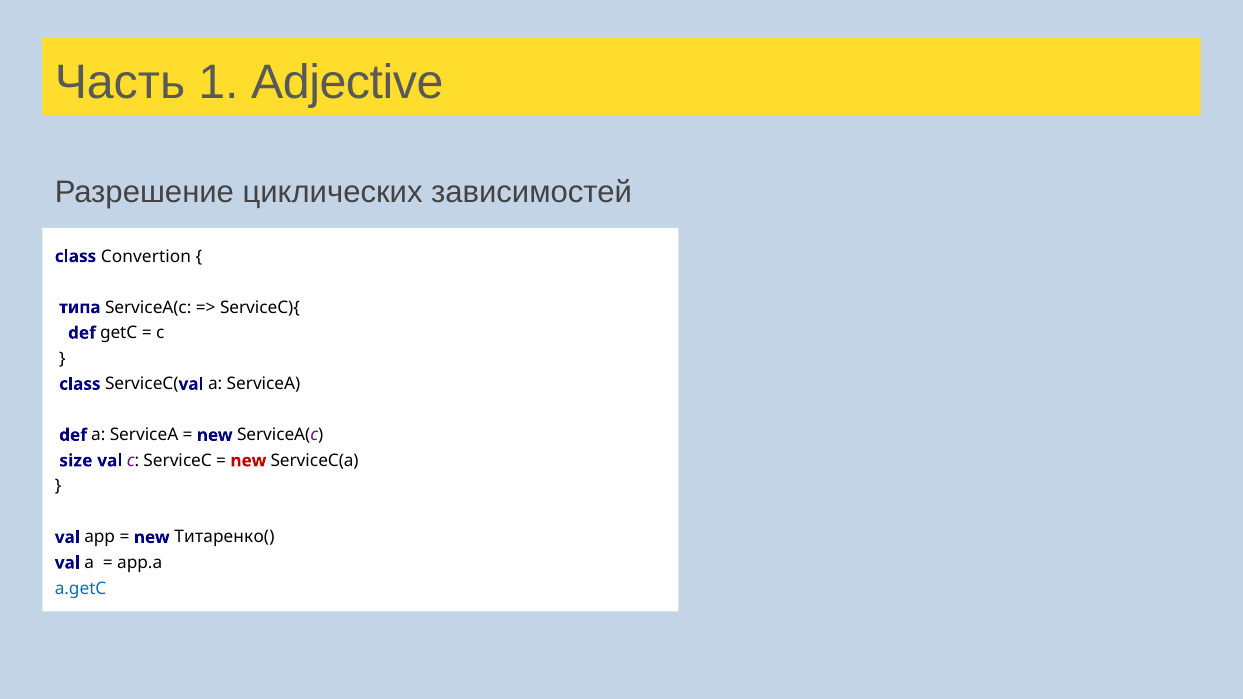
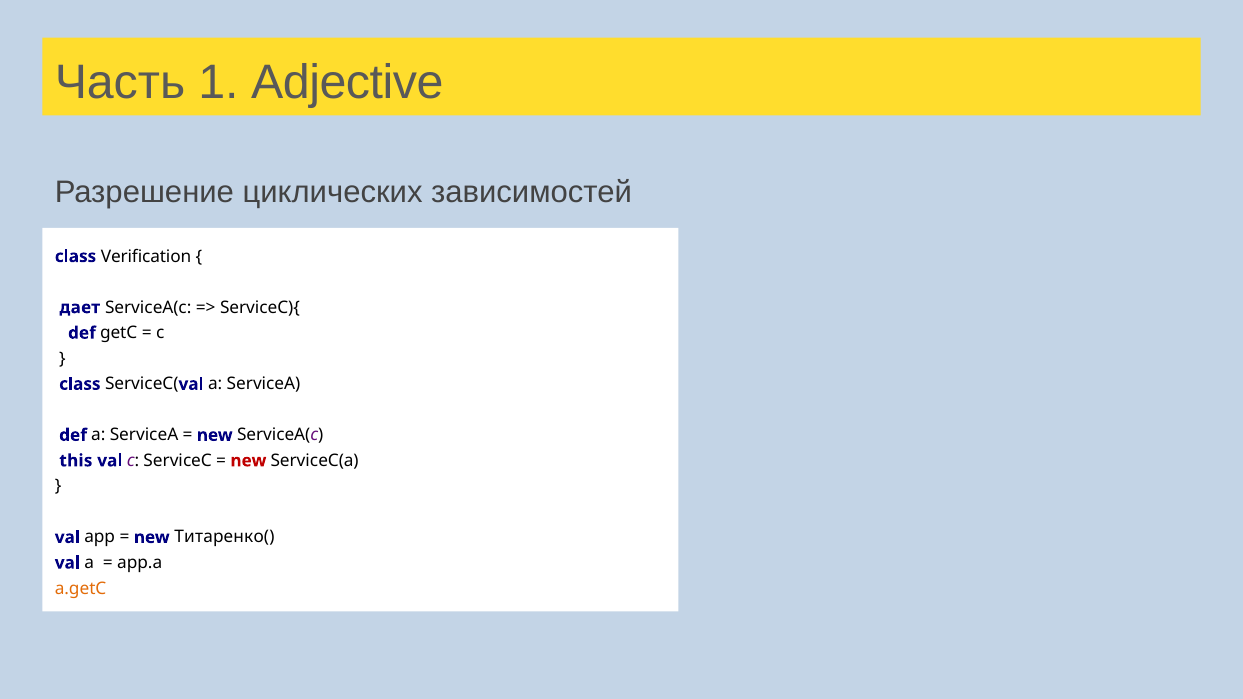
Convertion: Convertion -> Verification (146, 256)
типа: типа -> дает (80, 308)
size: size -> this (76, 461)
a.getC colour: blue -> orange (81, 589)
